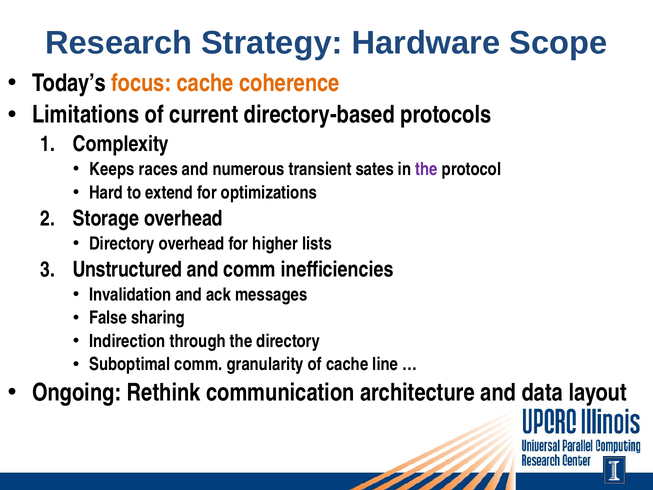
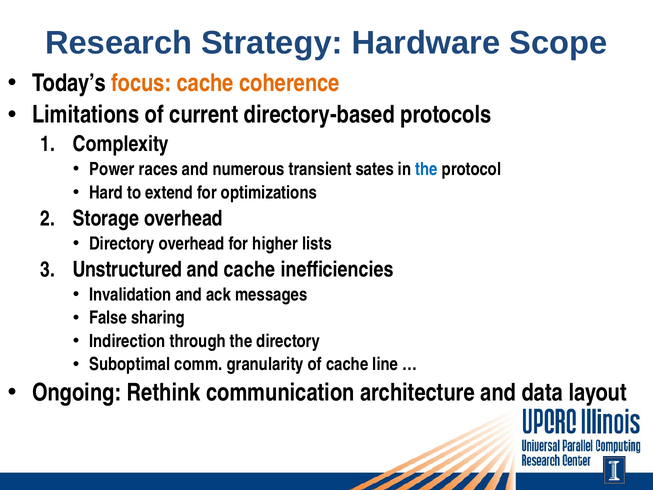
Keeps: Keeps -> Power (112, 169)
the colour: purple -> blue (427, 169)
and comm: comm -> cache (250, 269)
